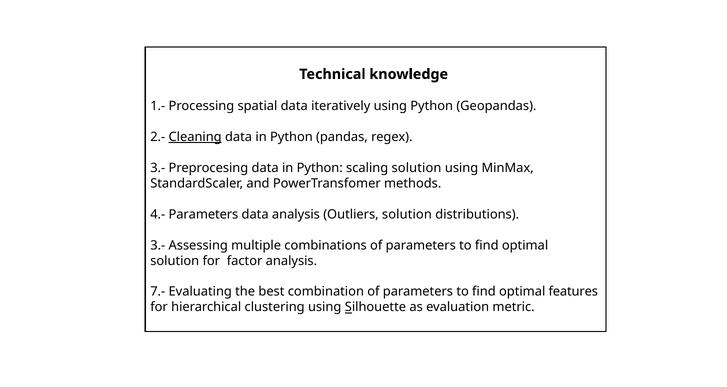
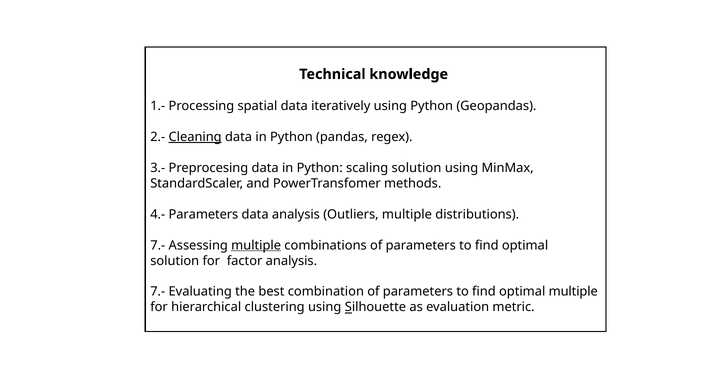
Outliers solution: solution -> multiple (407, 214)
3.-: 3.- -> 7.- (158, 245)
multiple underline: none -> present (256, 245)
optimal features: features -> multiple (573, 291)
